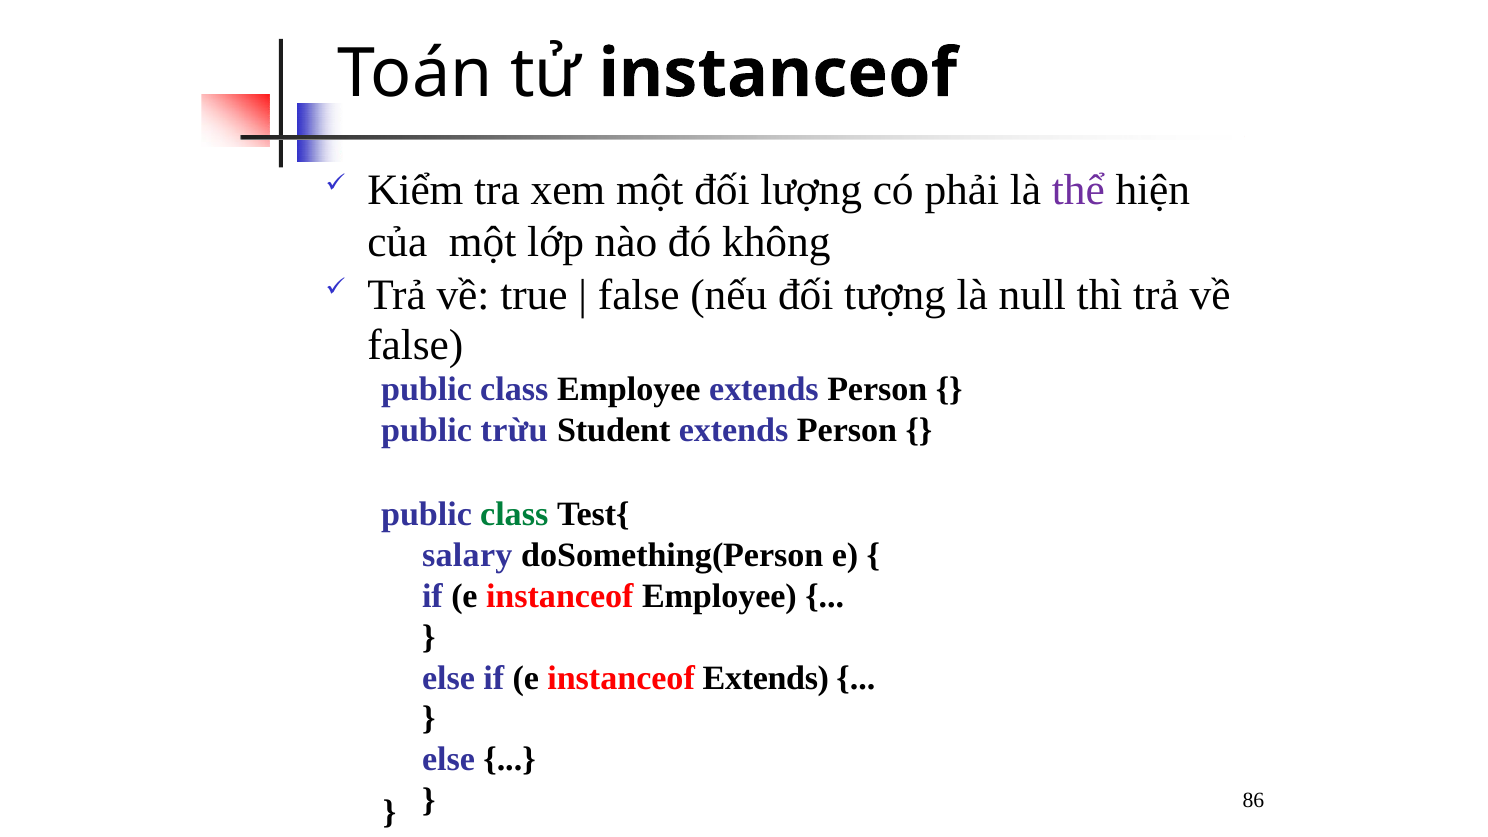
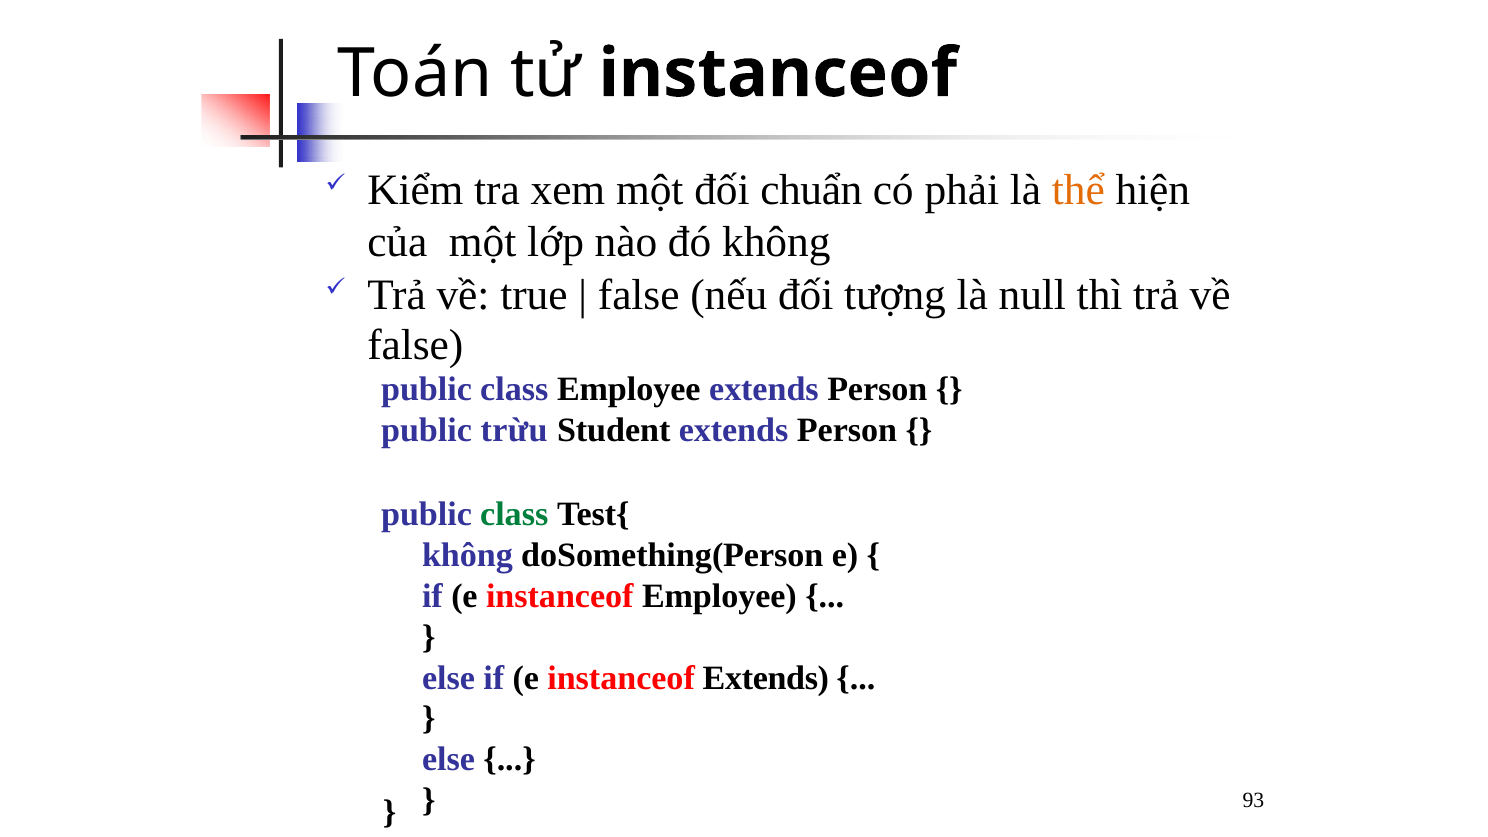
lượng: lượng -> chuẩn (811, 191)
thể colour: purple -> orange (1078, 191)
salary: salary -> không (467, 555)
86: 86 -> 93 (1253, 800)
